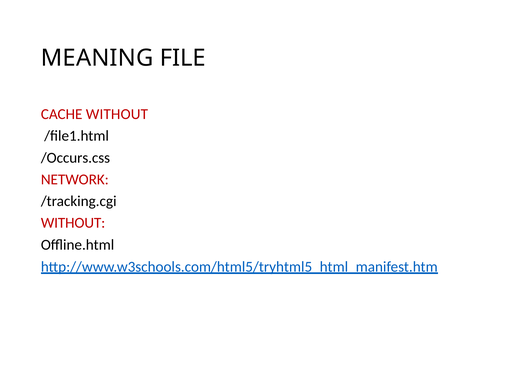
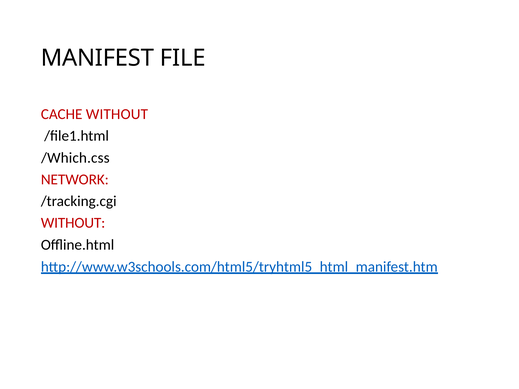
MEANING: MEANING -> MANIFEST (97, 58)
/Occurs.css: /Occurs.css -> /Which.css (75, 158)
